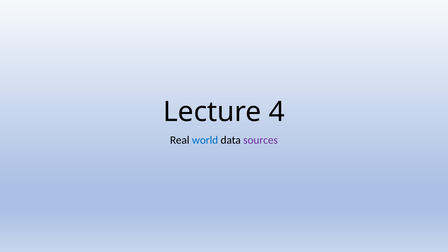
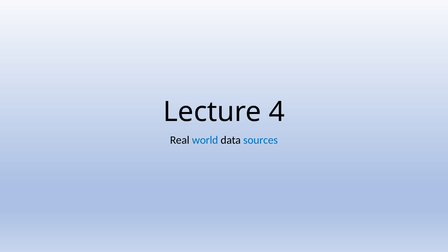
sources colour: purple -> blue (261, 140)
